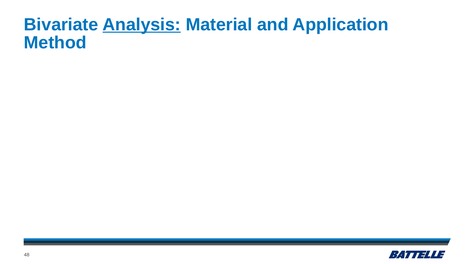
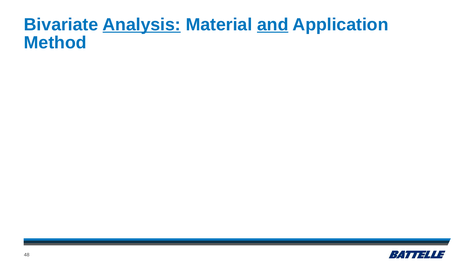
and underline: none -> present (273, 25)
